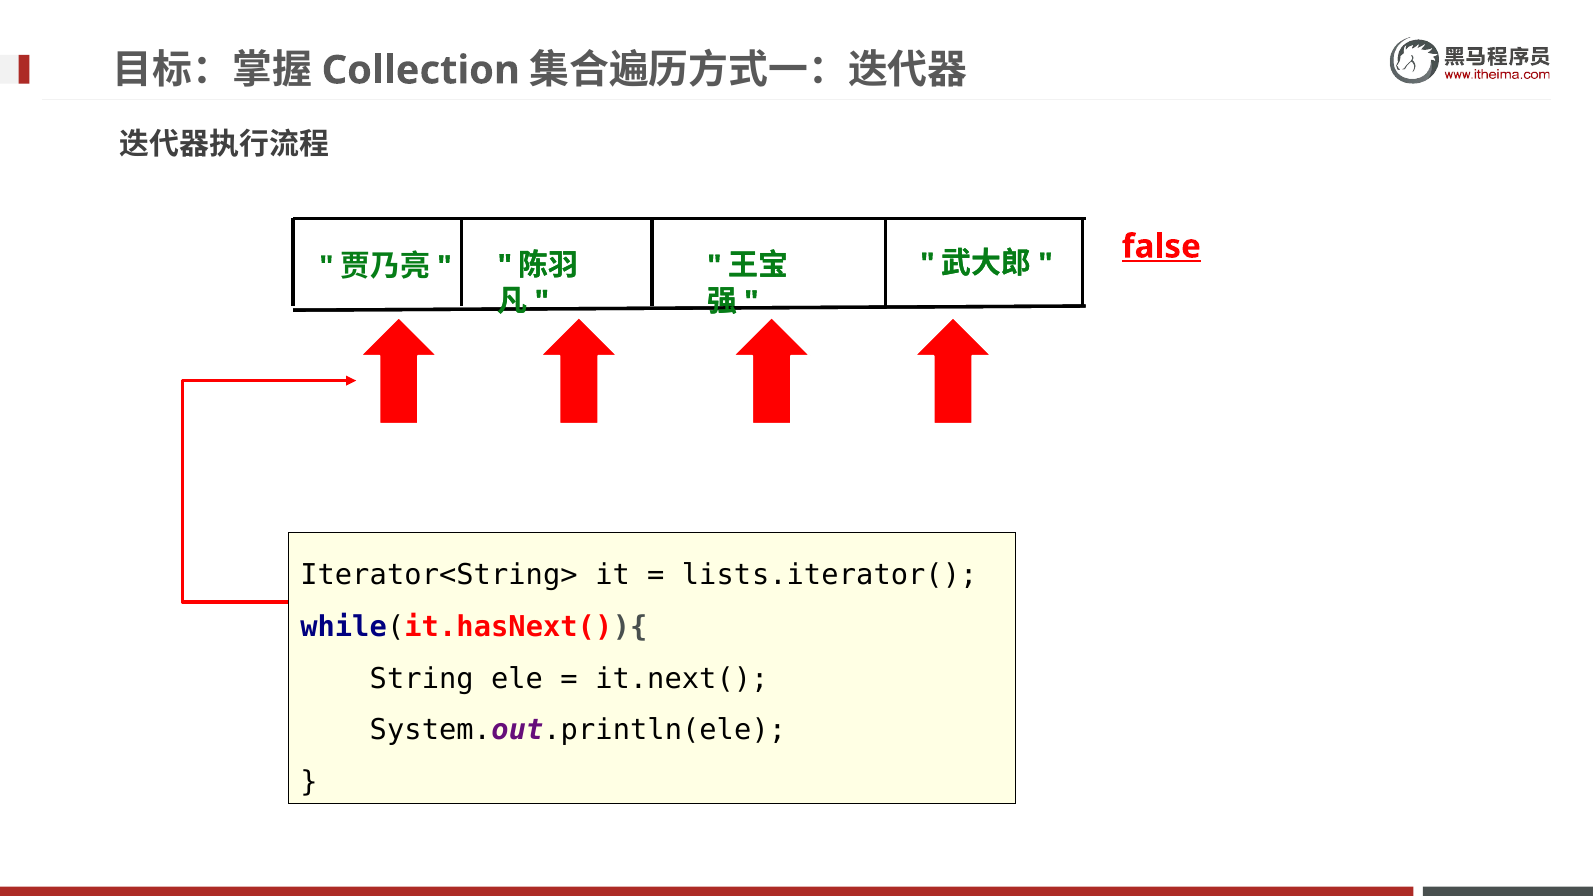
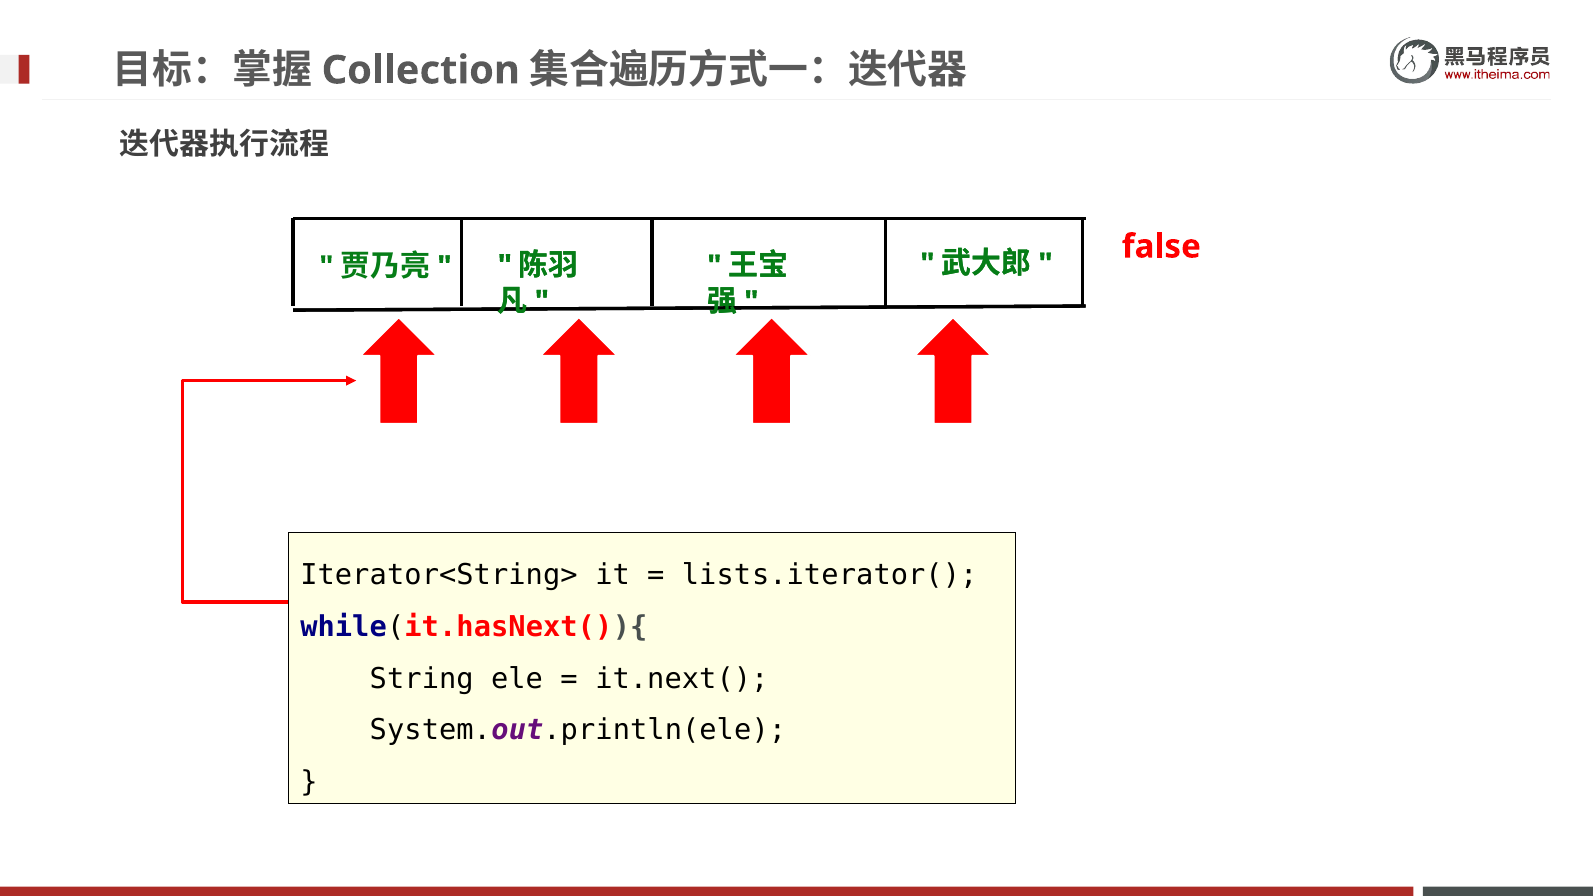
false underline: present -> none (1161, 247)
